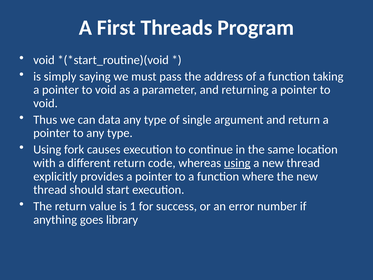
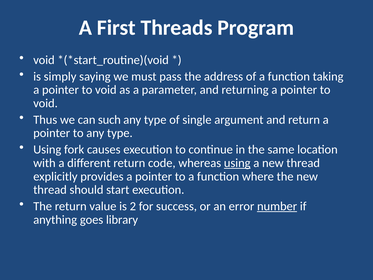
data: data -> such (109, 120)
1: 1 -> 2 (133, 206)
number underline: none -> present (277, 206)
